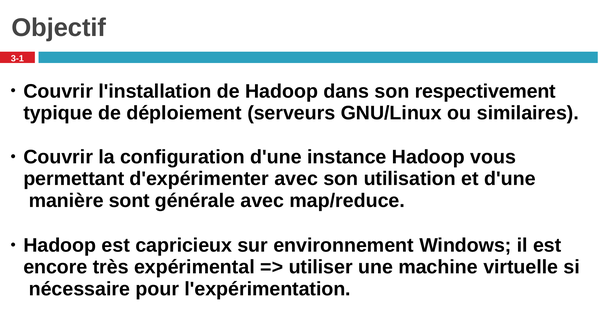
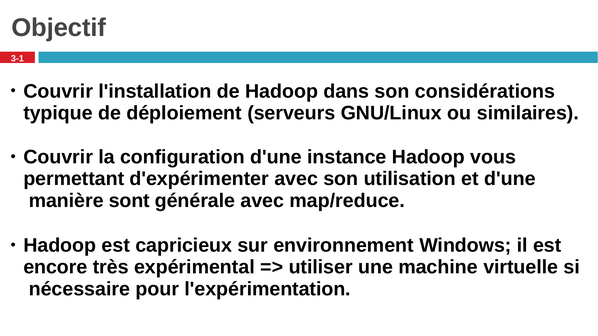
respectivement: respectivement -> considérations (485, 91)
